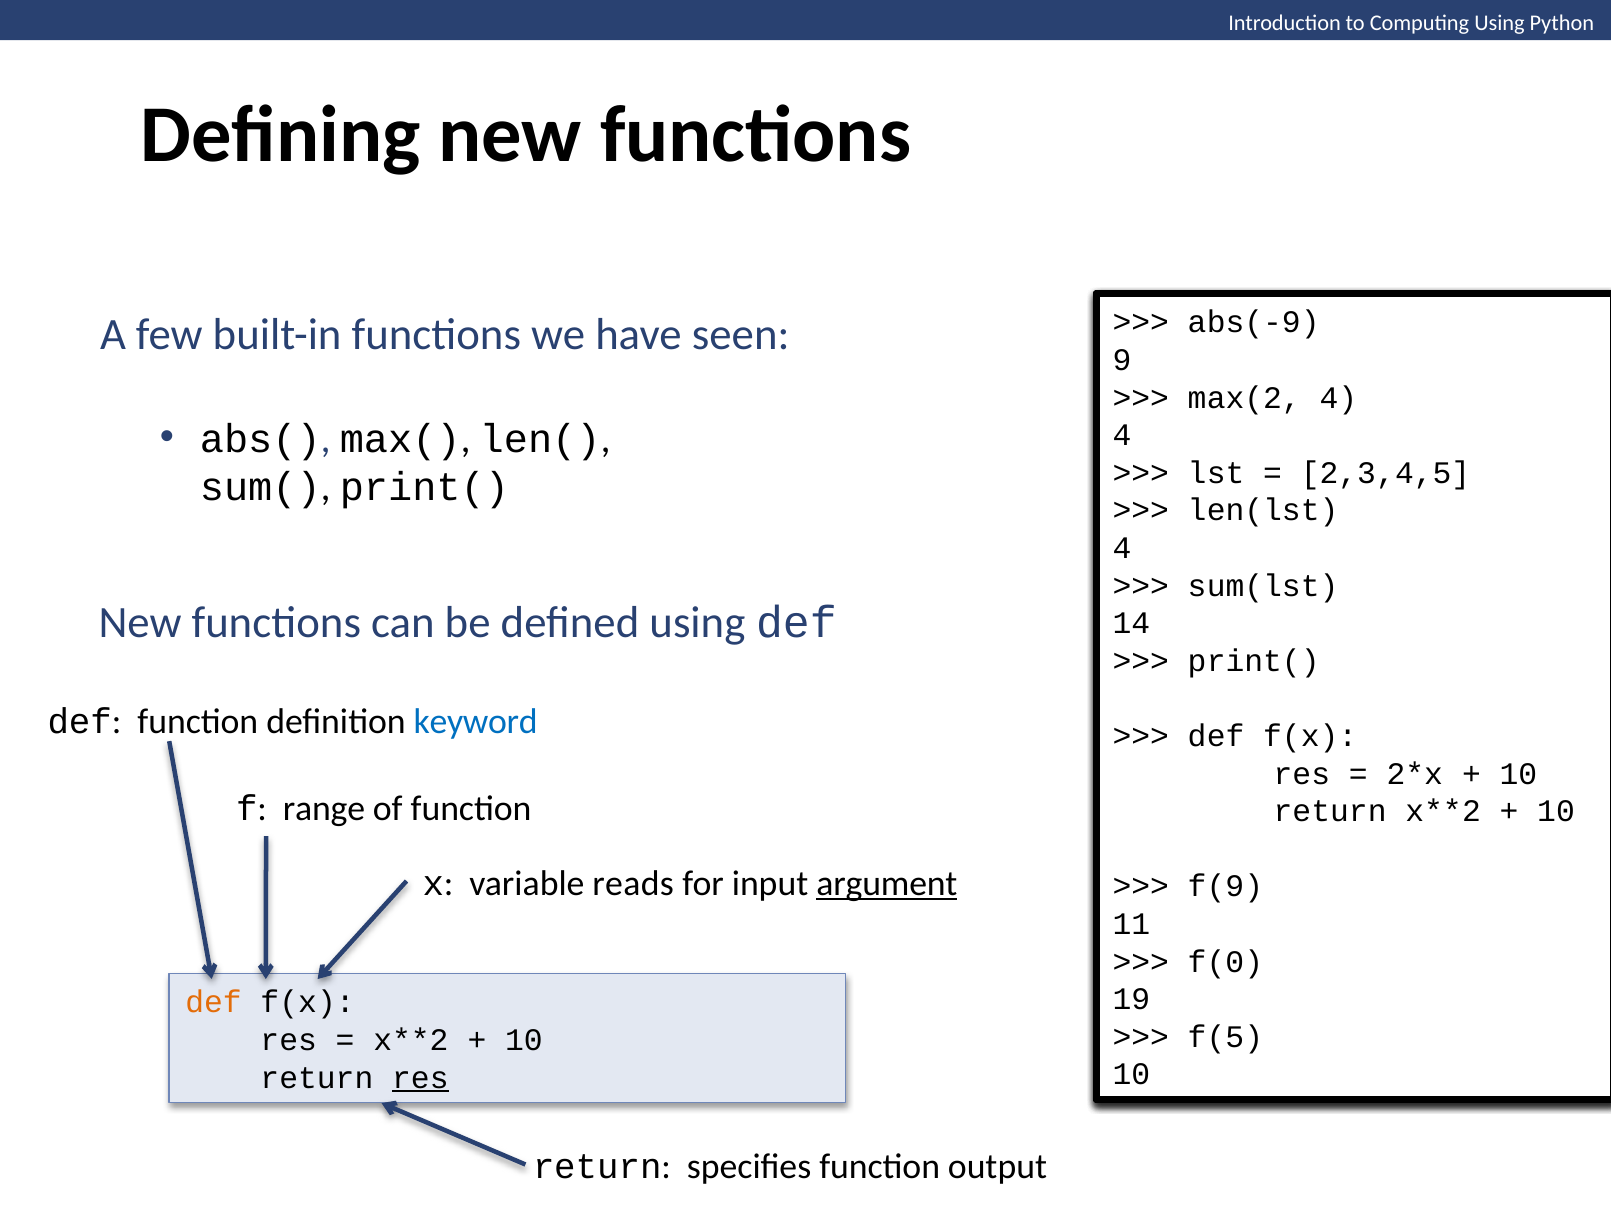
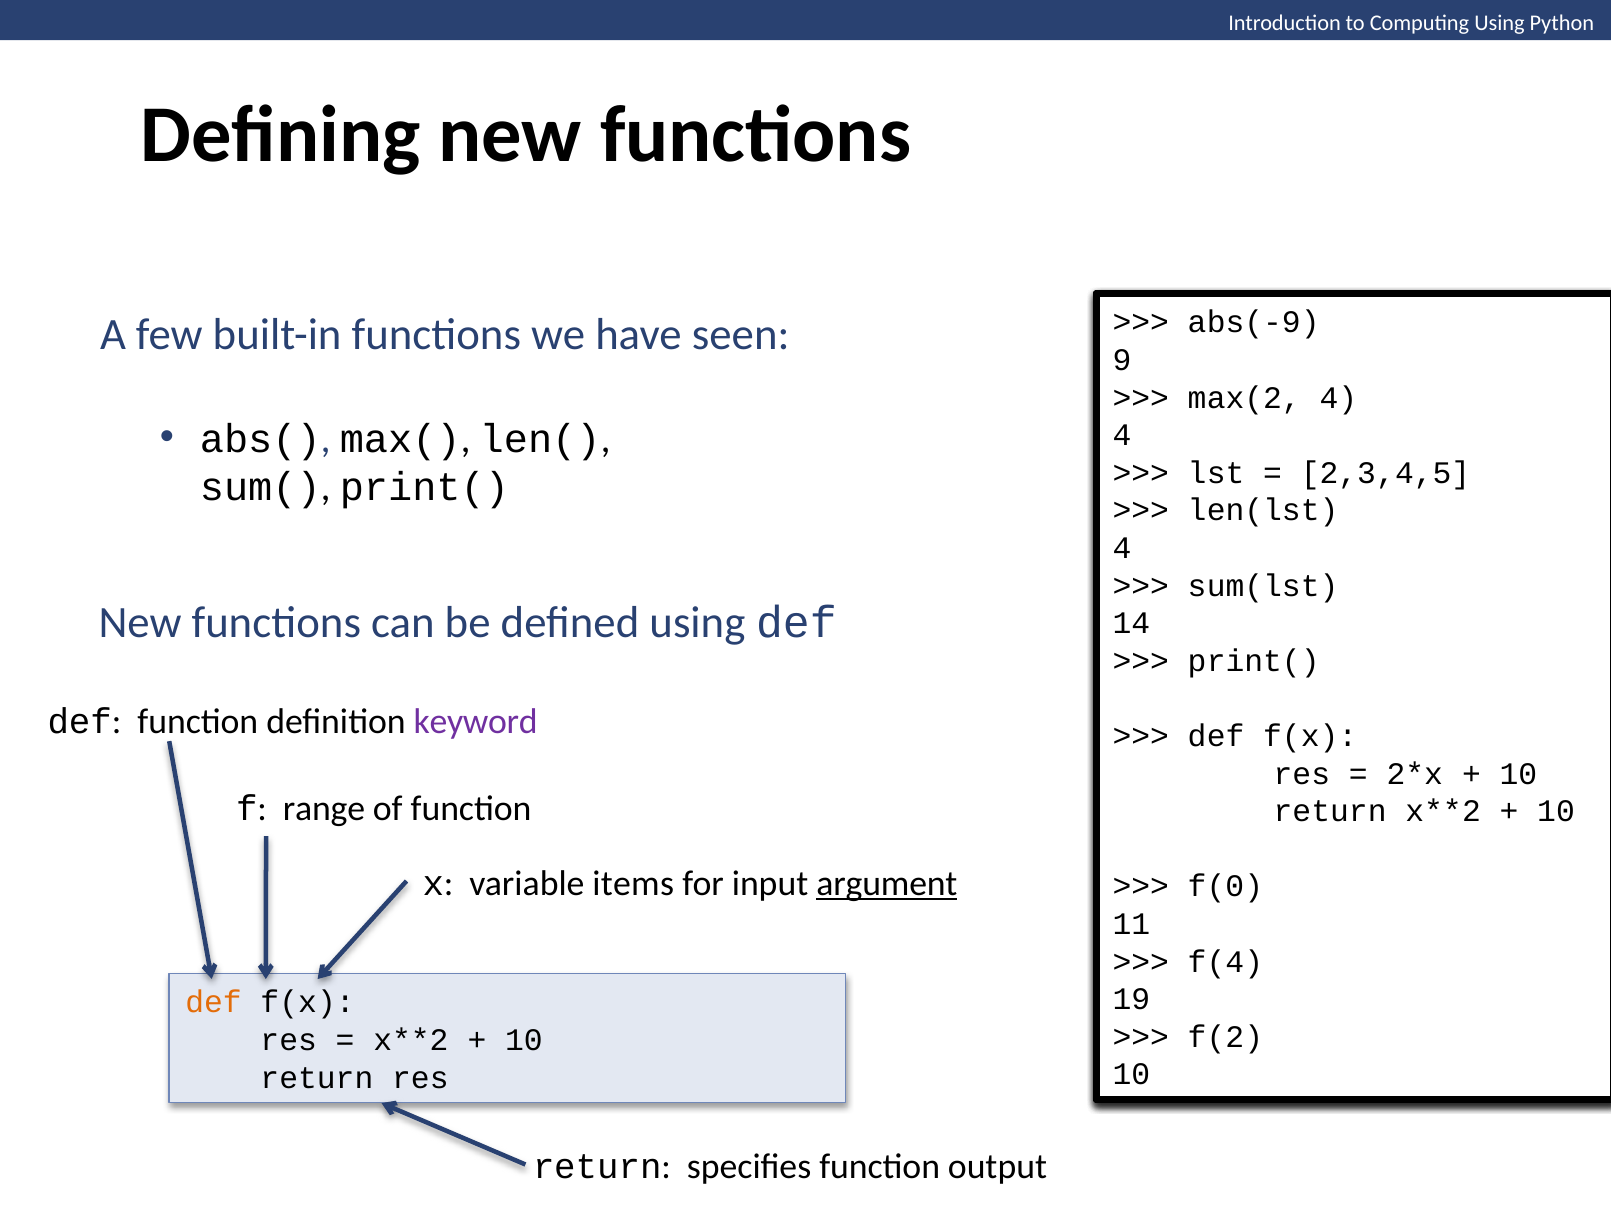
keyword colour: blue -> purple (476, 722)
reads: reads -> items (633, 884)
f(9: f(9 -> f(0 (1225, 887)
f(0: f(0 -> f(4 (1225, 962)
f(5: f(5 -> f(2 (1225, 1037)
res underline: present -> none (420, 1078)
